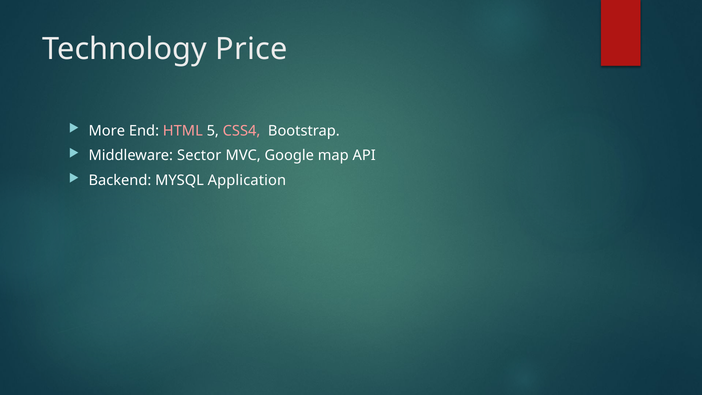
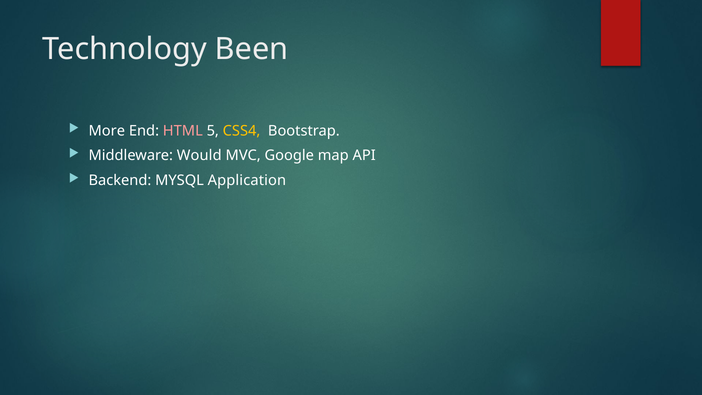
Price: Price -> Been (252, 49)
CSS4 colour: pink -> yellow (242, 131)
Sector: Sector -> Would (199, 156)
